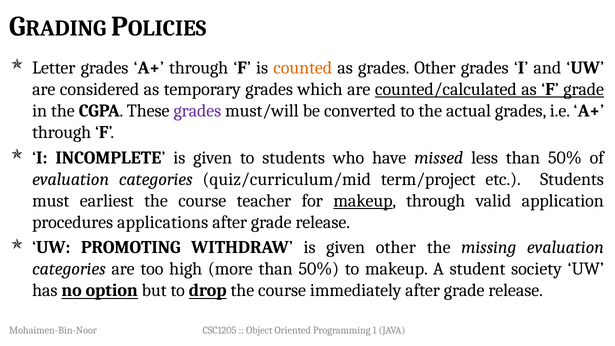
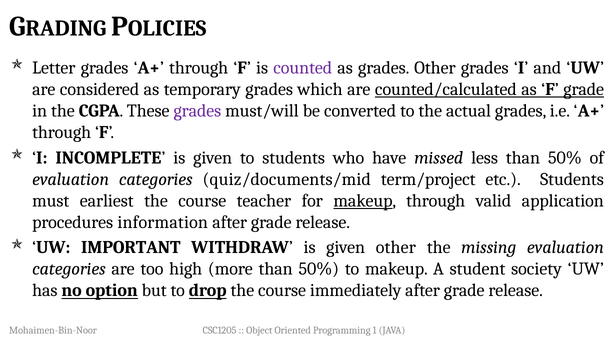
counted colour: orange -> purple (303, 68)
quiz/curriculum/mid: quiz/curriculum/mid -> quiz/documents/mid (287, 179)
applications: applications -> information (163, 222)
PROMOTING: PROMOTING -> IMPORTANT (131, 248)
